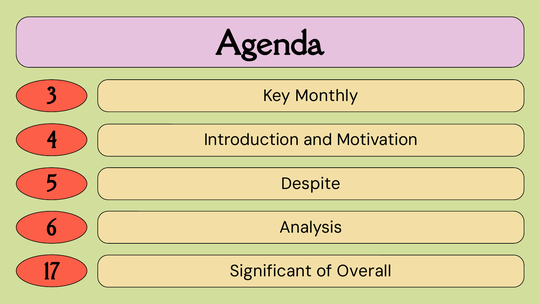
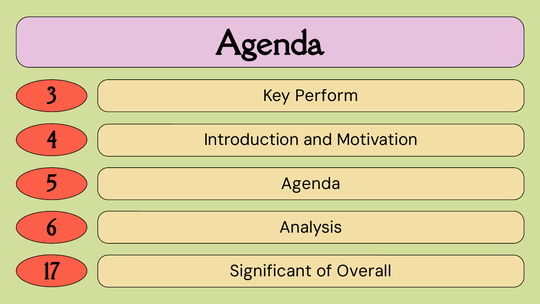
Monthly: Monthly -> Perform (327, 96)
Despite: Despite -> Agenda (311, 183)
